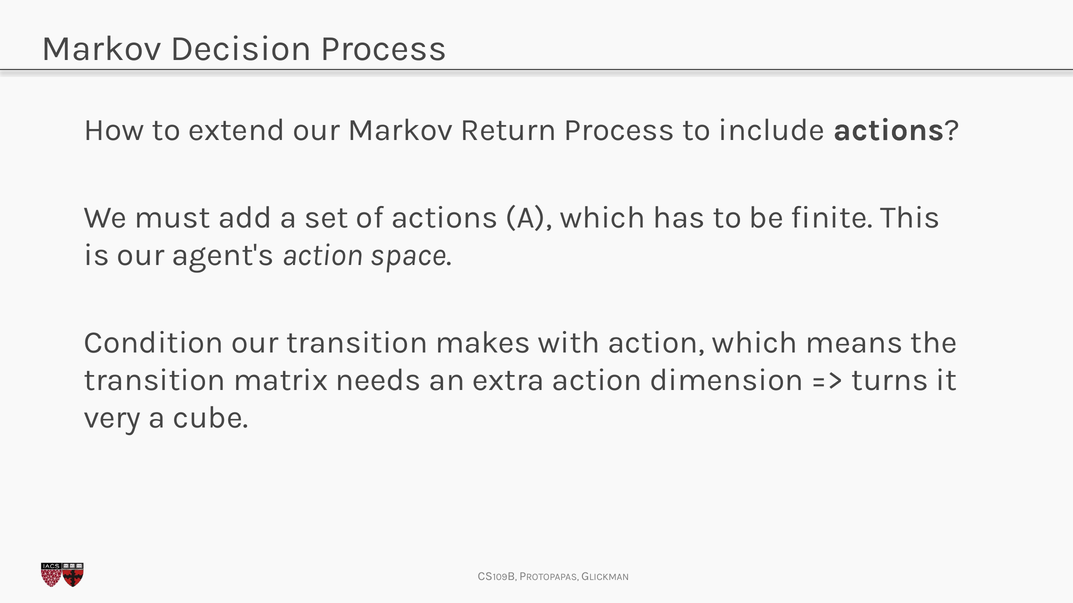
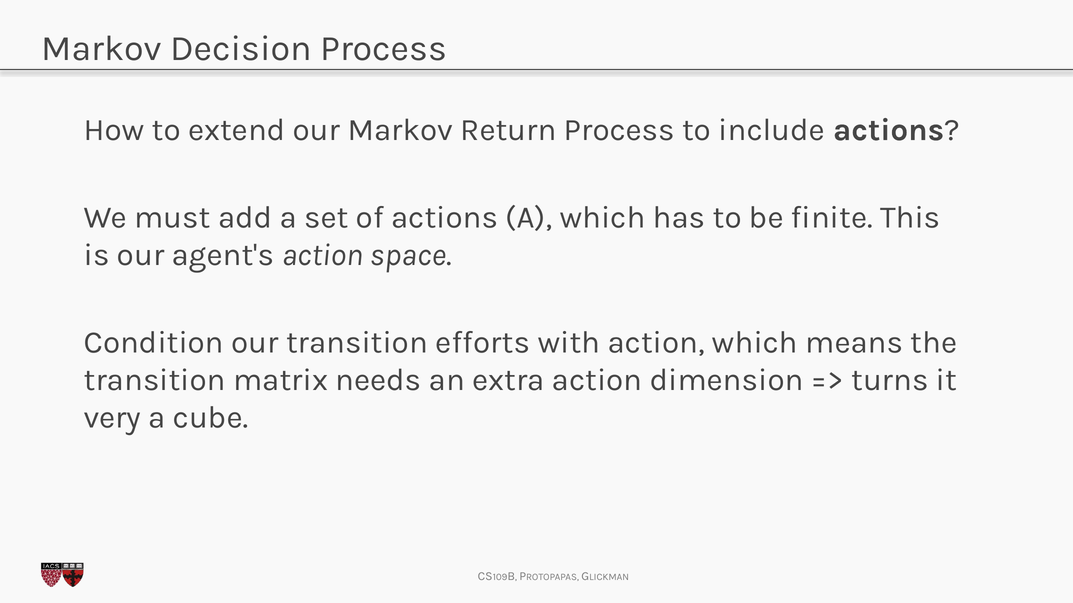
makes: makes -> efforts (483, 343)
